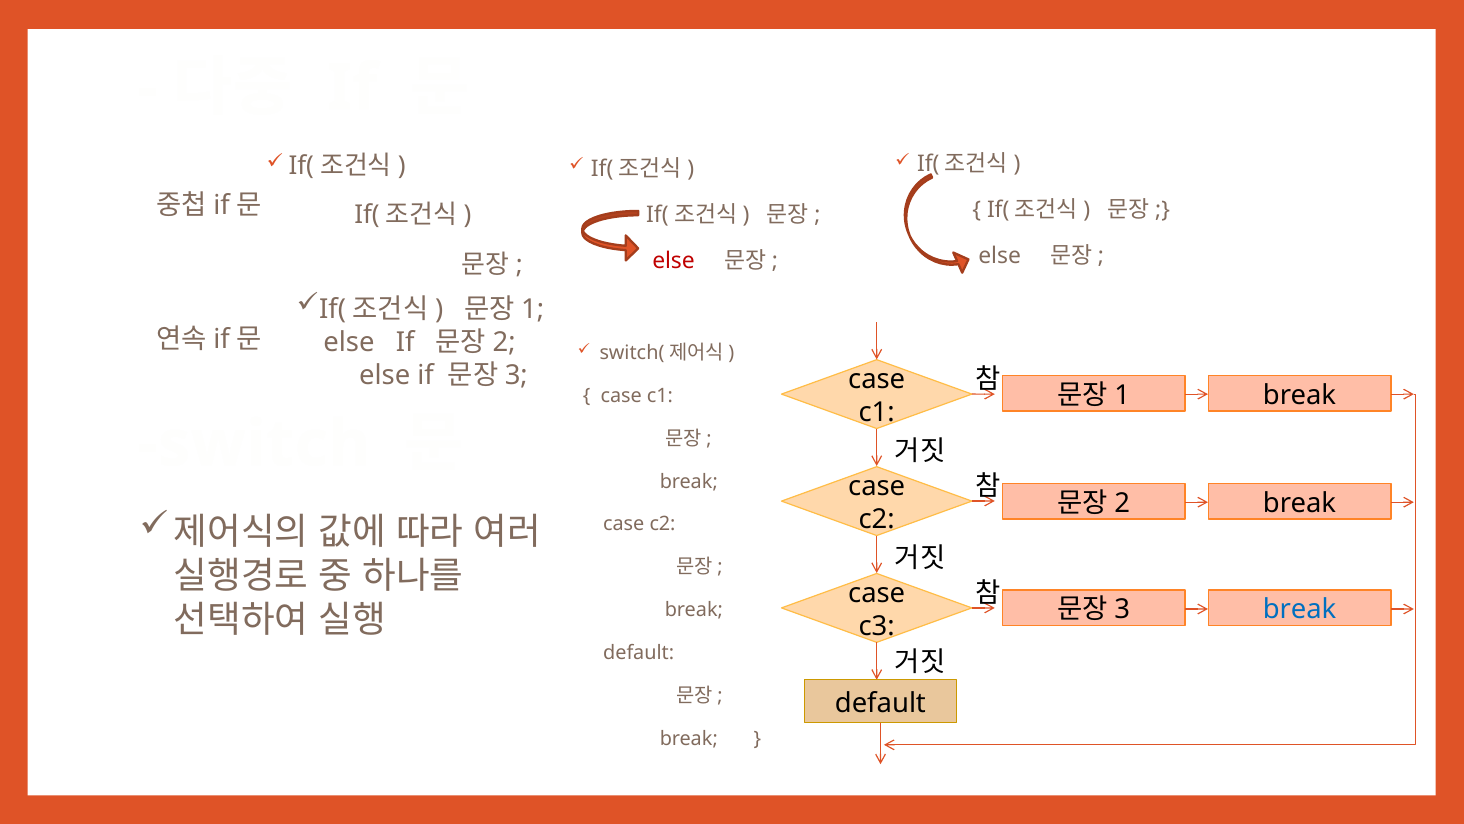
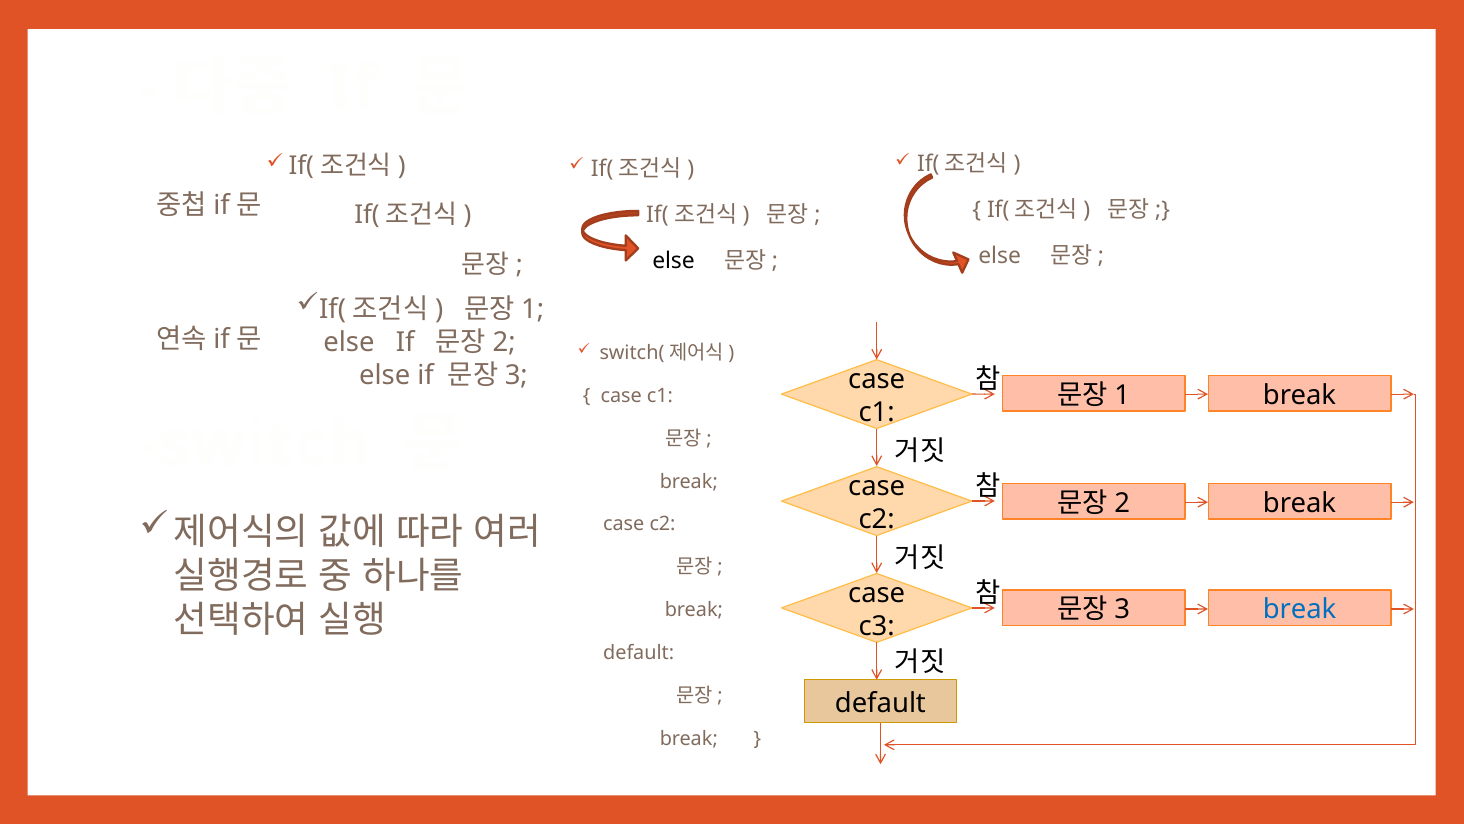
else colour: red -> black (674, 261)
